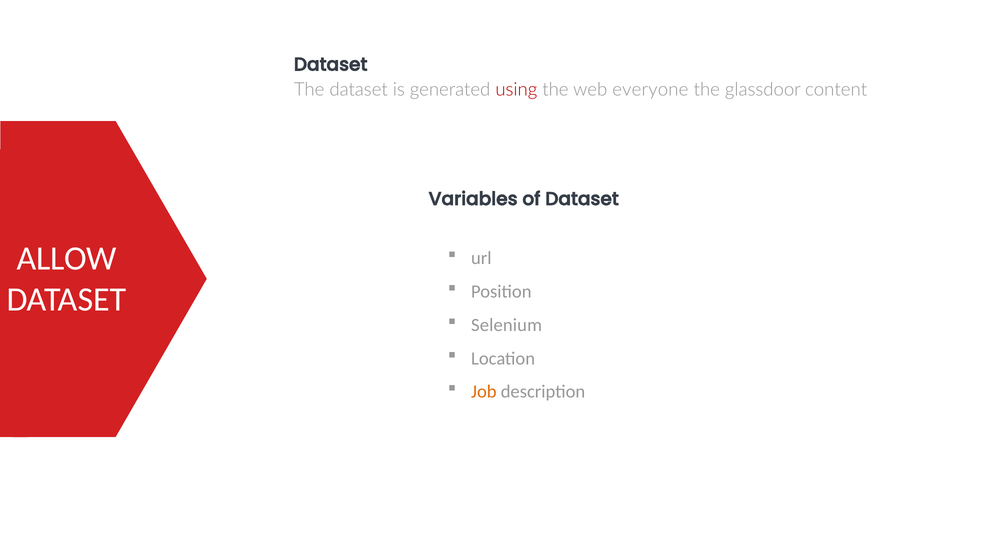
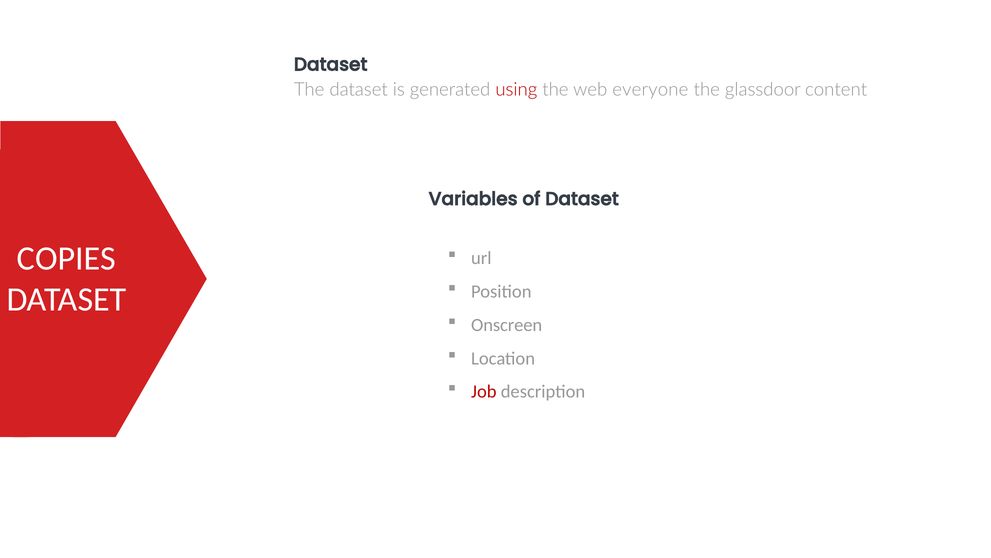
ALLOW: ALLOW -> COPIES (67, 258)
Selenium: Selenium -> Onscreen (507, 325)
Job colour: orange -> red (484, 392)
